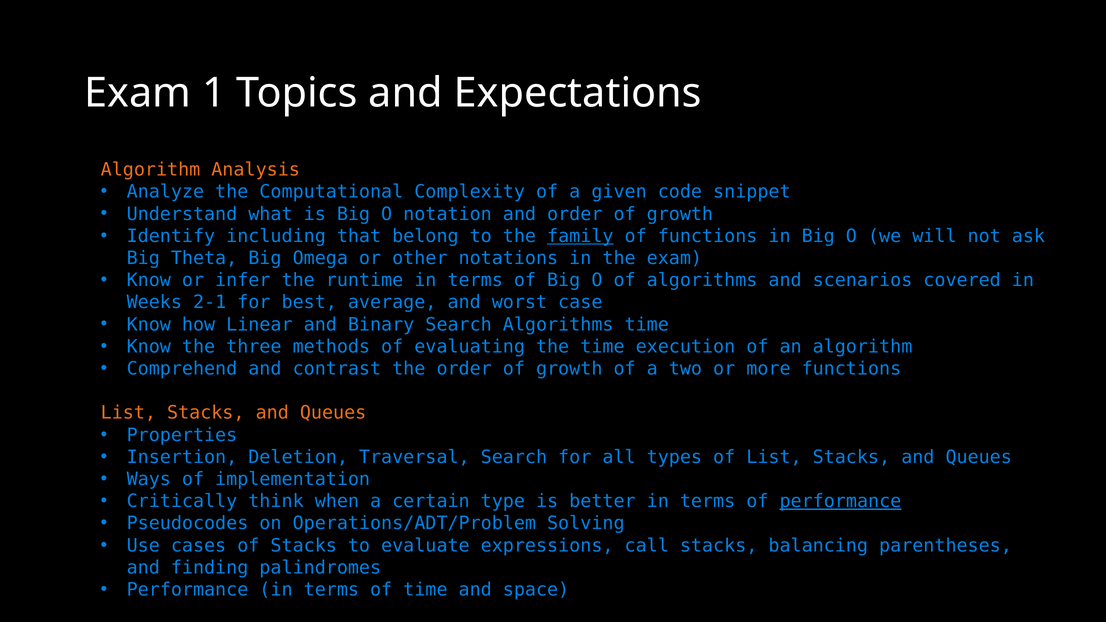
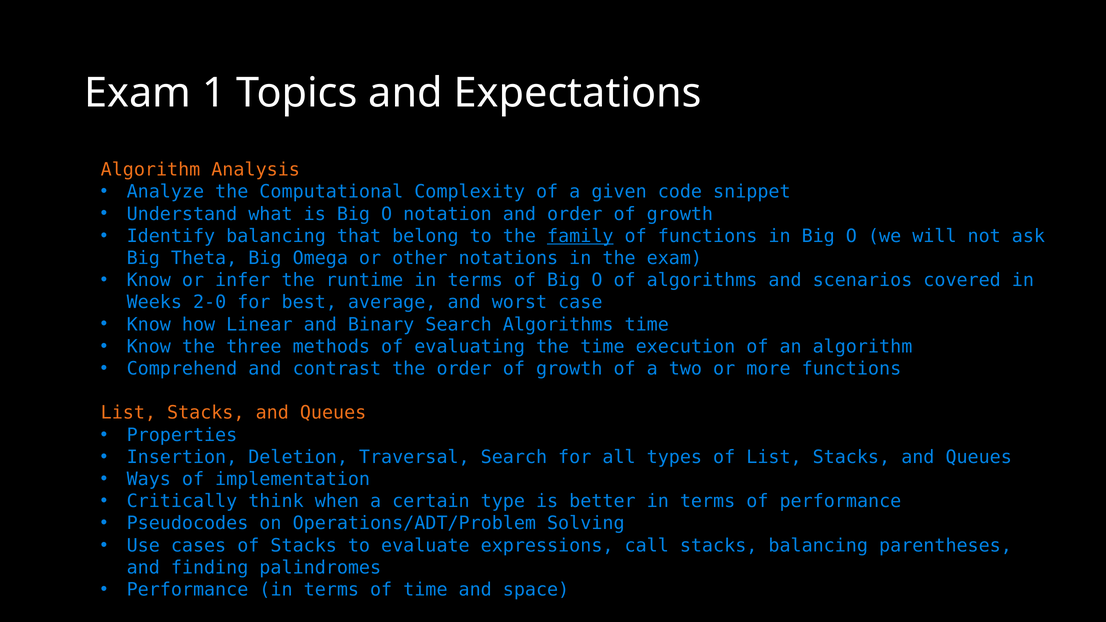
Identify including: including -> balancing (276, 236)
2-1: 2-1 -> 2-0 (210, 302)
performance underline: present -> none (840, 501)
